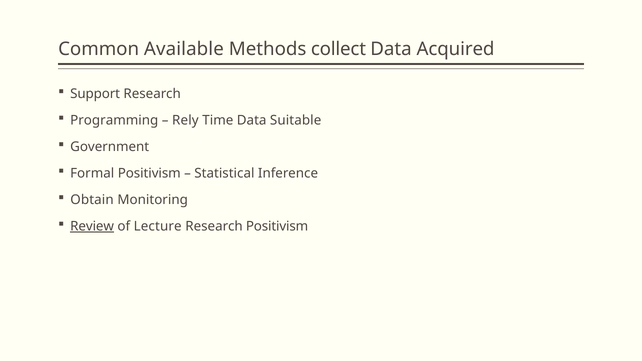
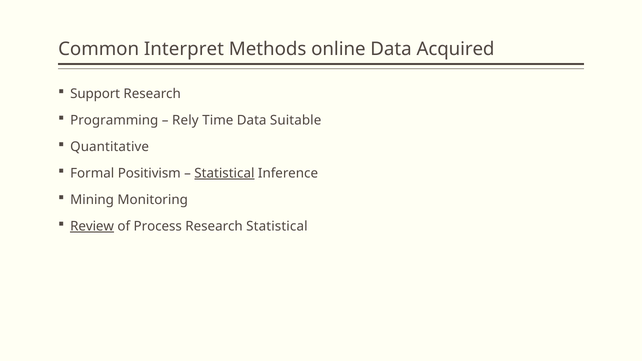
Available: Available -> Interpret (184, 49)
collect: collect -> online (338, 49)
Government: Government -> Quantitative (110, 147)
Statistical underline: none -> present (224, 173)
Obtain: Obtain -> Mining (92, 200)
Lecture: Lecture -> Process (158, 226)
Research Positivism: Positivism -> Statistical (277, 226)
